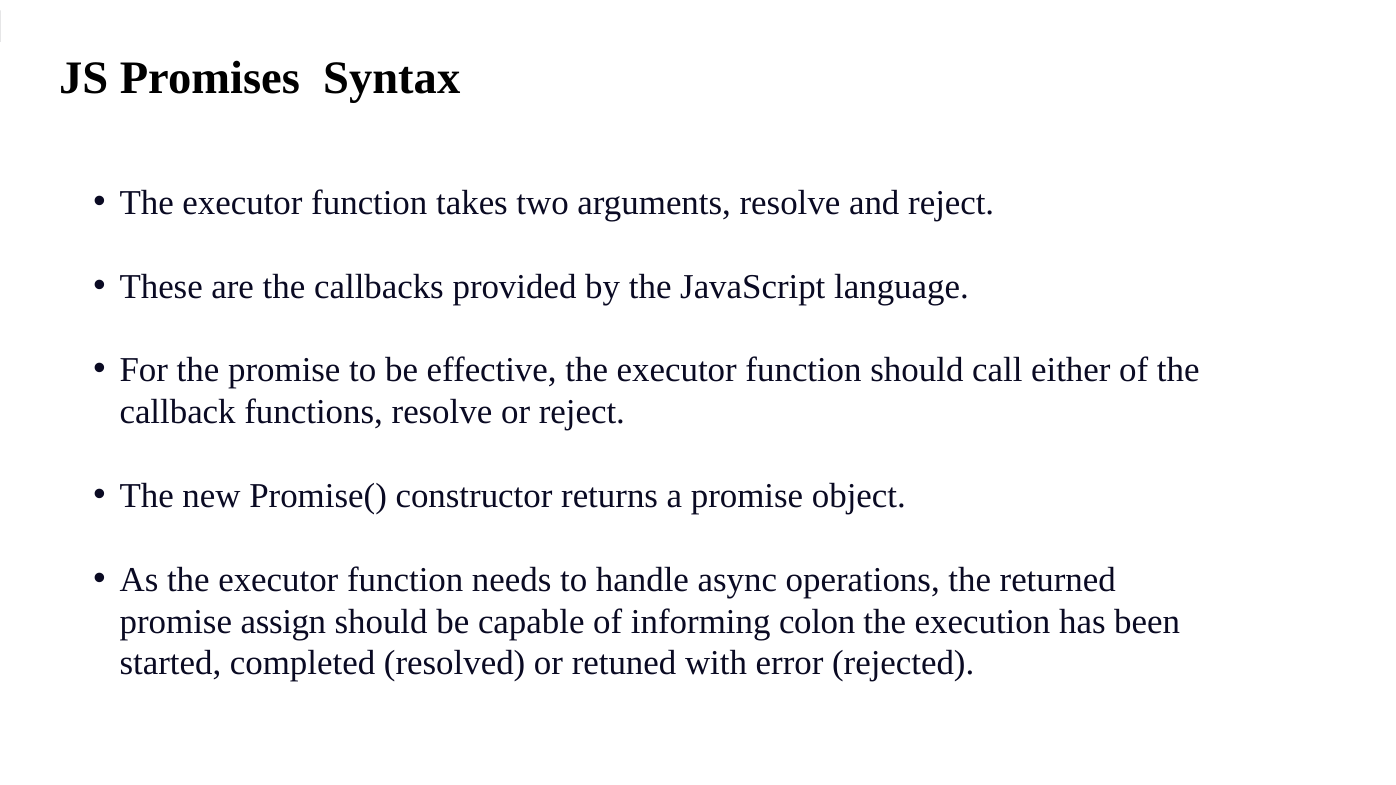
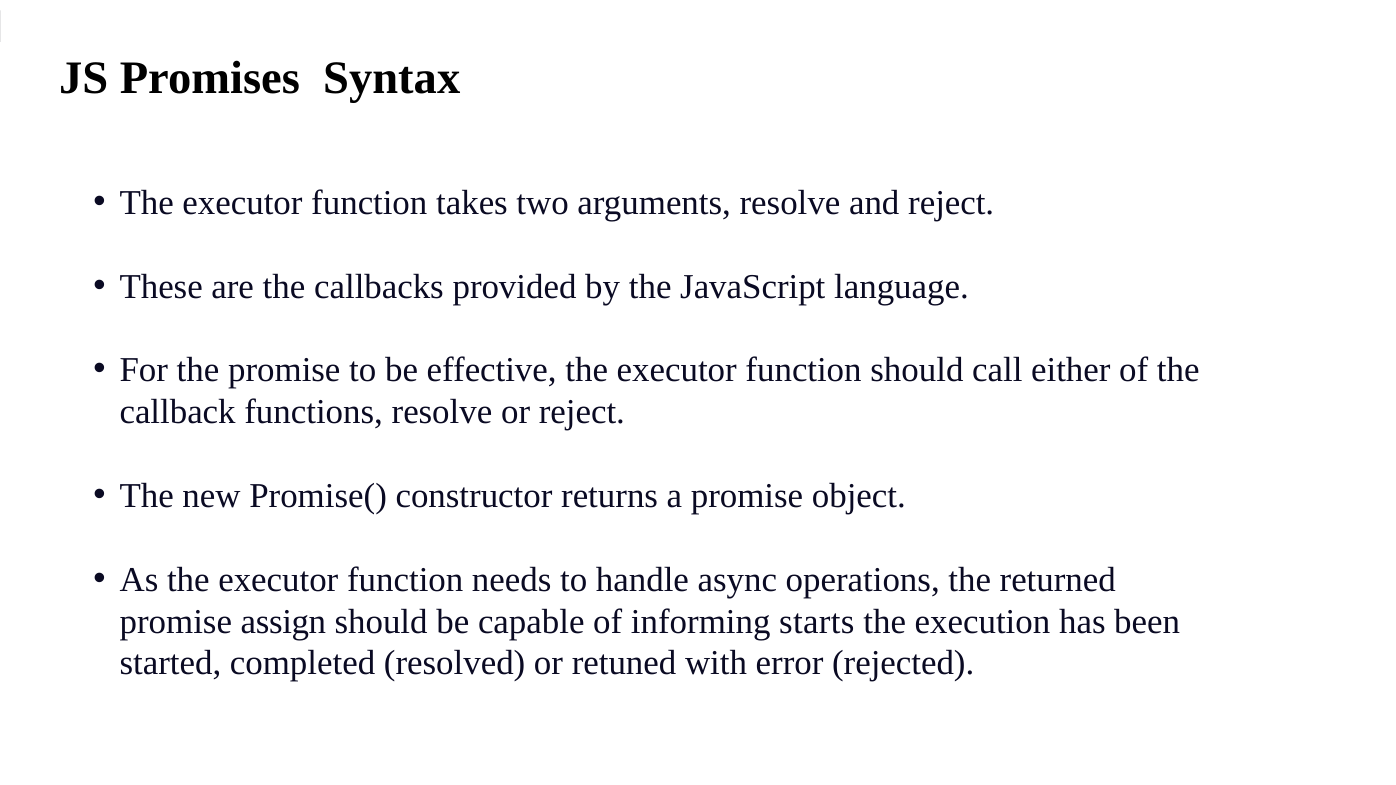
colon: colon -> starts (817, 622)
